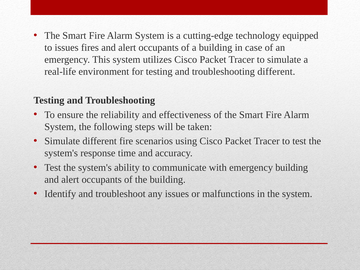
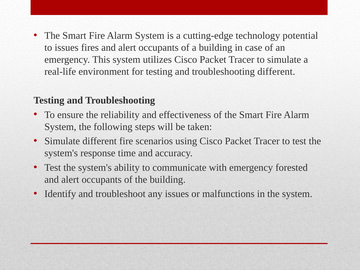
equipped: equipped -> potential (300, 35)
emergency building: building -> forested (292, 168)
